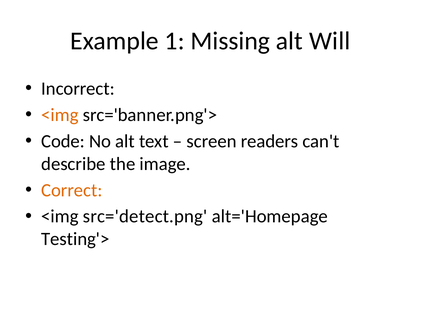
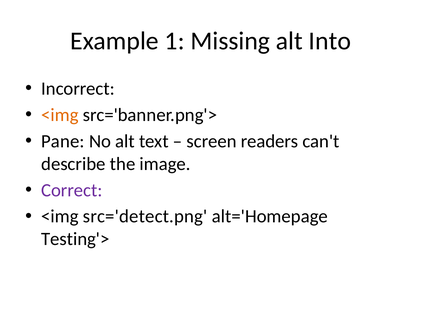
Will: Will -> Into (330, 41)
Code: Code -> Pane (63, 141)
Correct colour: orange -> purple (72, 190)
